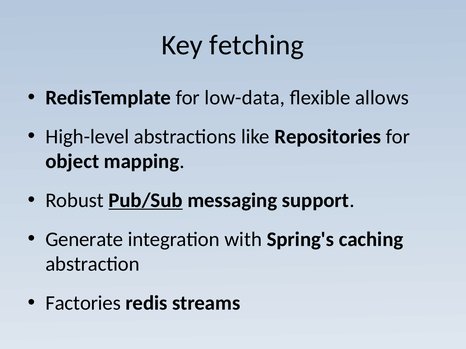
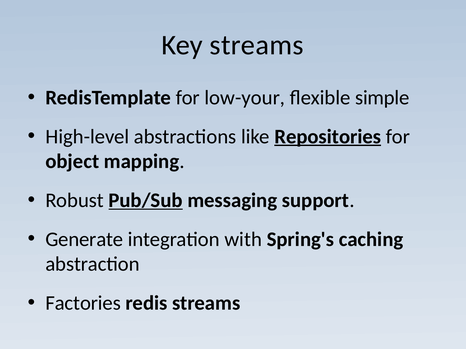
Key fetching: fetching -> streams (257, 45)
low-data: low-data -> low-your (245, 98)
allows: allows -> simple (382, 98)
Repositories underline: none -> present (328, 137)
